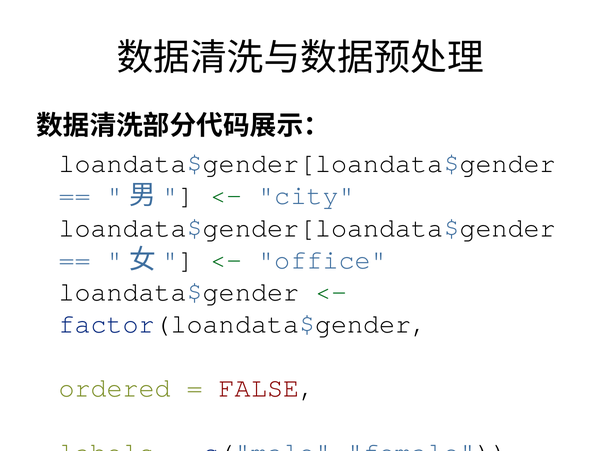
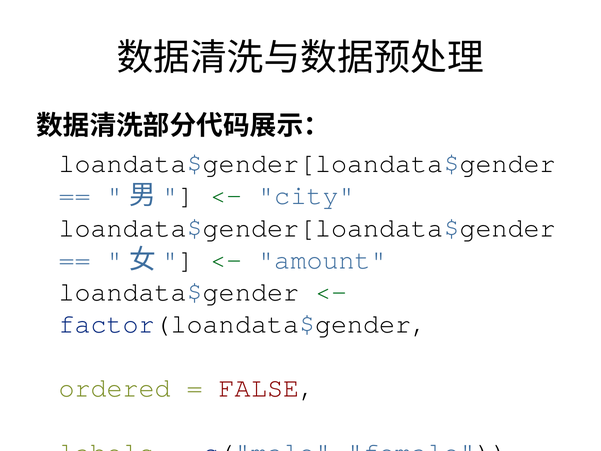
office: office -> amount (323, 260)
